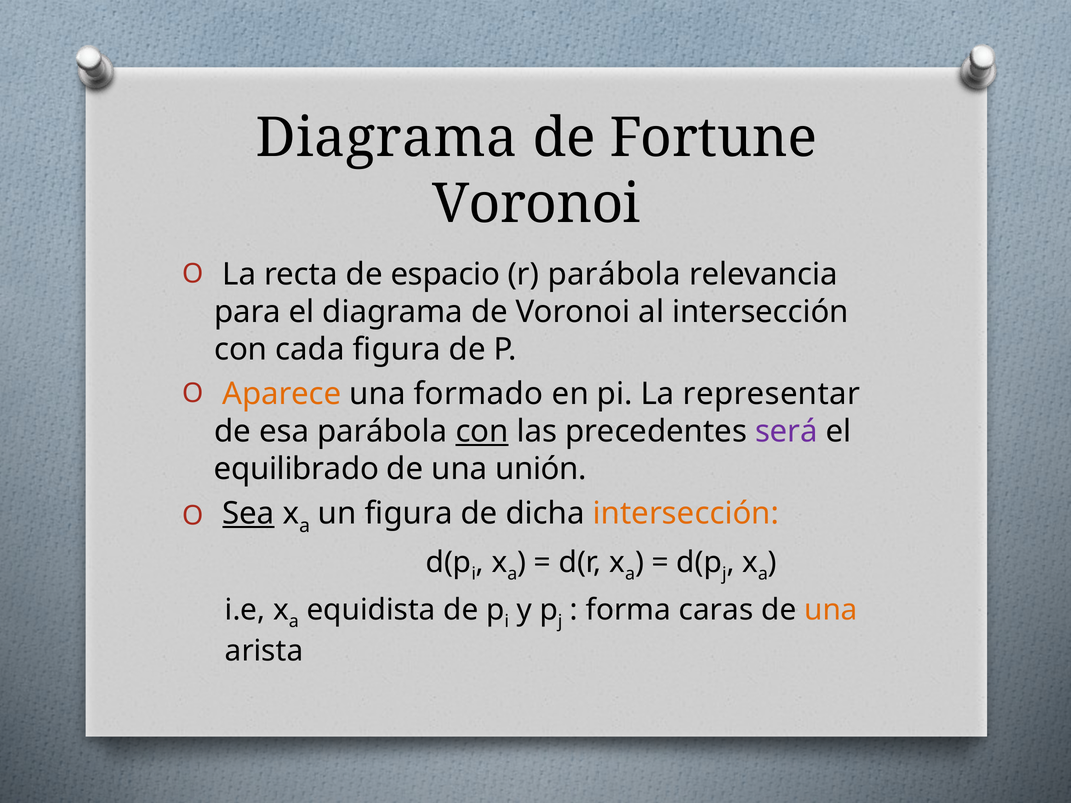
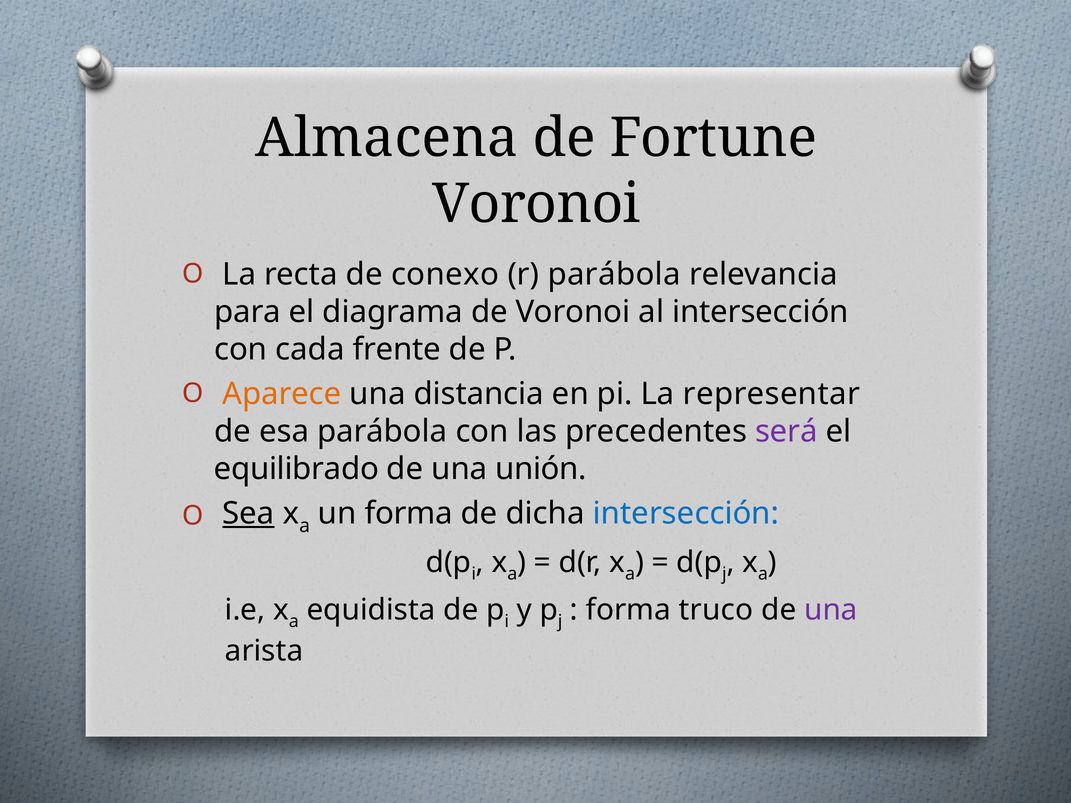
Diagrama: Diagrama -> Almacena (387, 138)
espacio: espacio -> conexo (445, 275)
cada figura: figura -> frente (397, 349)
formado: formado -> distancia (479, 394)
con underline: present -> none (482, 432)
un figura: figura -> forma (409, 514)
intersección colour: orange -> blue (686, 514)
caras: caras -> truco (716, 610)
una colour: orange -> purple (831, 610)
